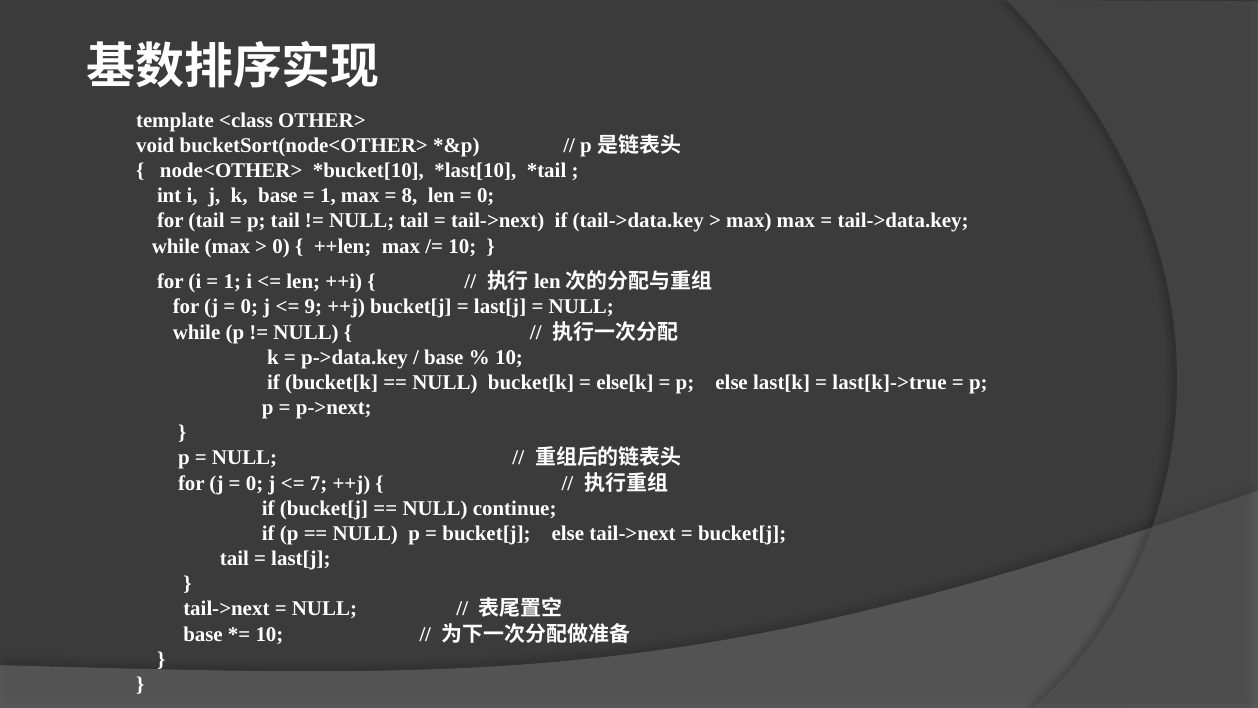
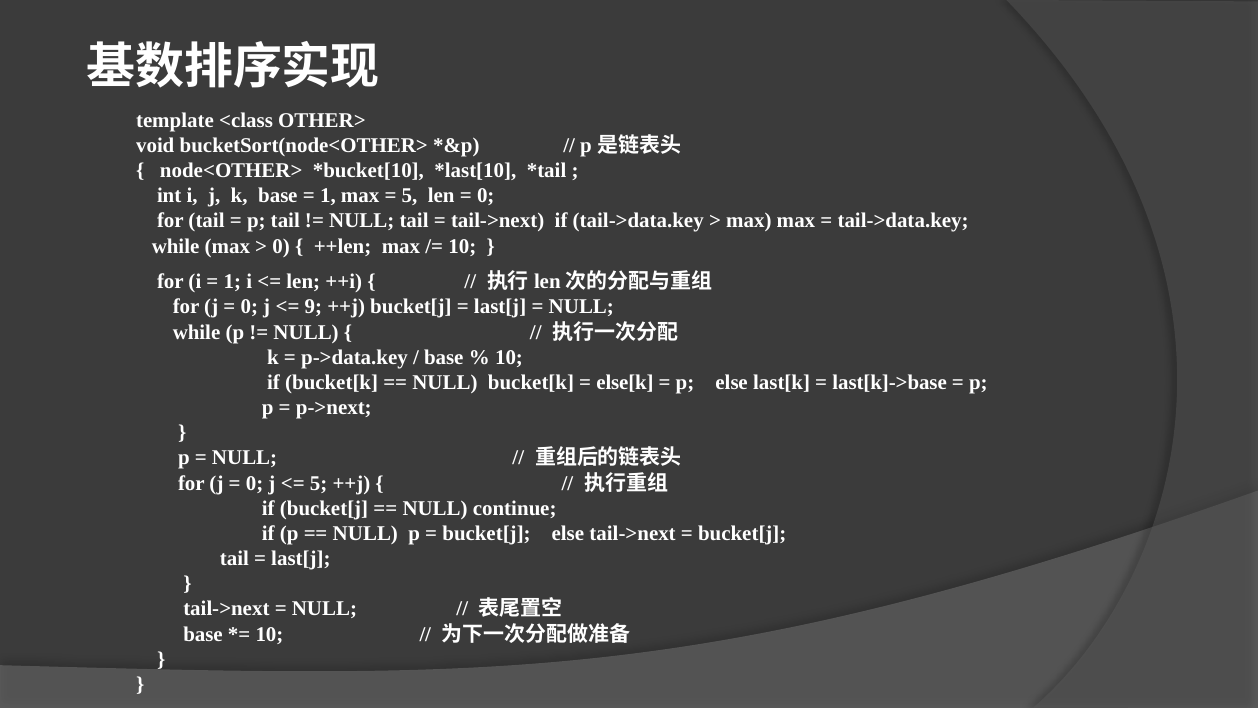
8: 8 -> 5 (410, 196)
last[k]->true: last[k]->true -> last[k]->base (890, 382)
7: 7 -> 5 (319, 483)
